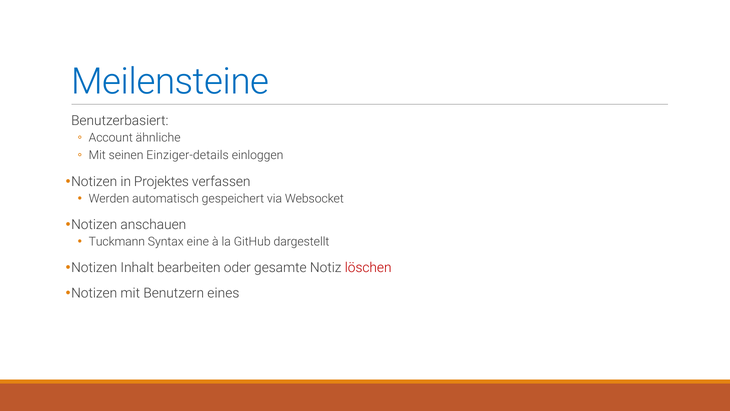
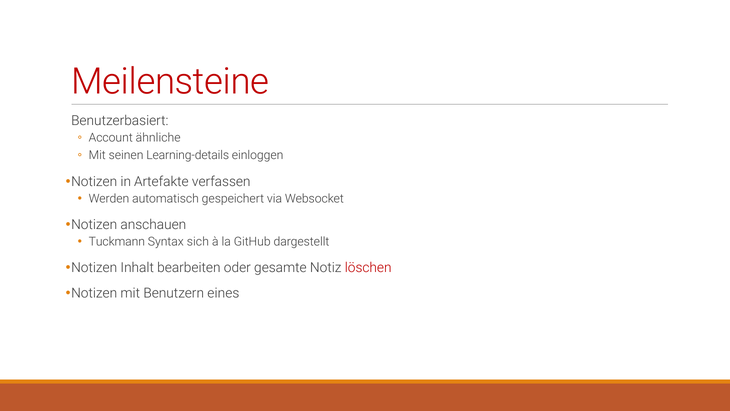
Meilensteine colour: blue -> red (170, 82)
Einziger-details: Einziger-details -> Learning-details (188, 155)
Projektes: Projektes -> Artefakte (161, 181)
eine: eine -> sich (198, 241)
